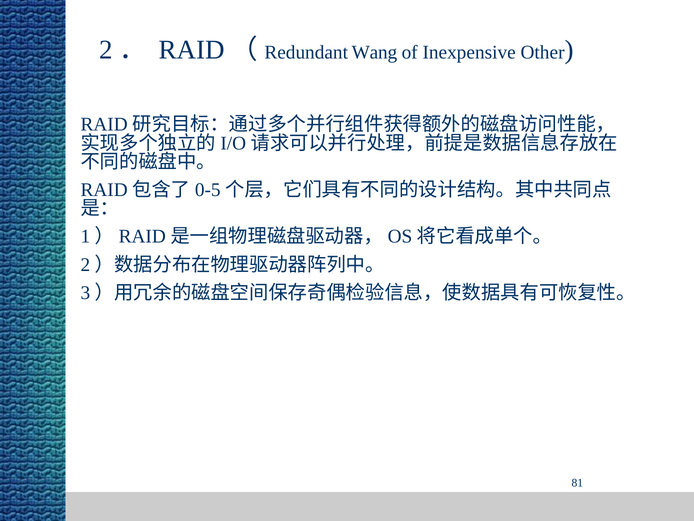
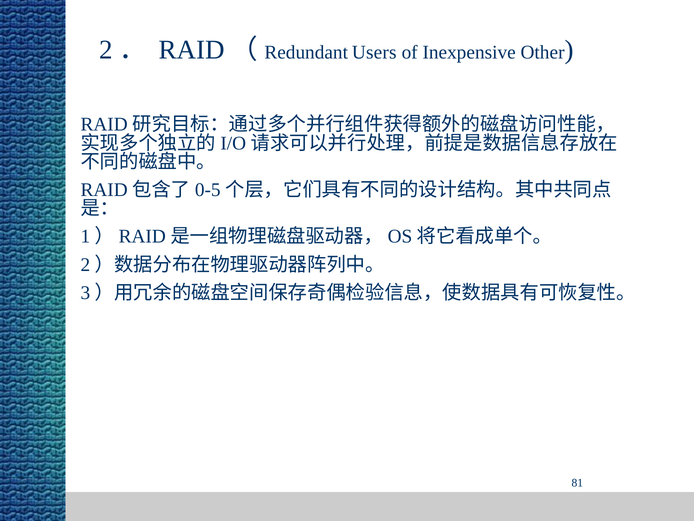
Wang: Wang -> Users (374, 52)
